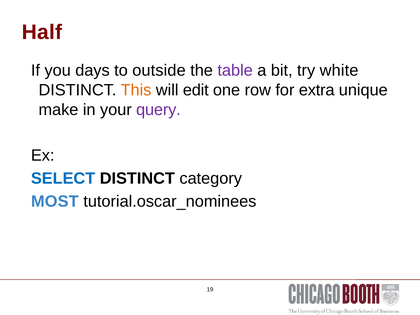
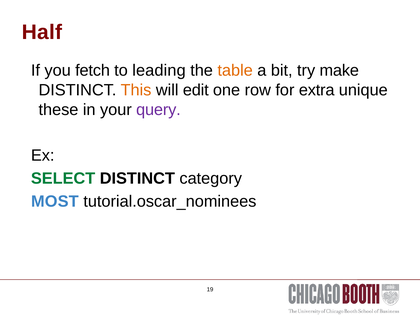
days: days -> fetch (93, 71)
outside: outside -> leading (159, 71)
table colour: purple -> orange (235, 71)
white: white -> make (339, 71)
make: make -> these (58, 110)
SELECT colour: blue -> green (63, 178)
